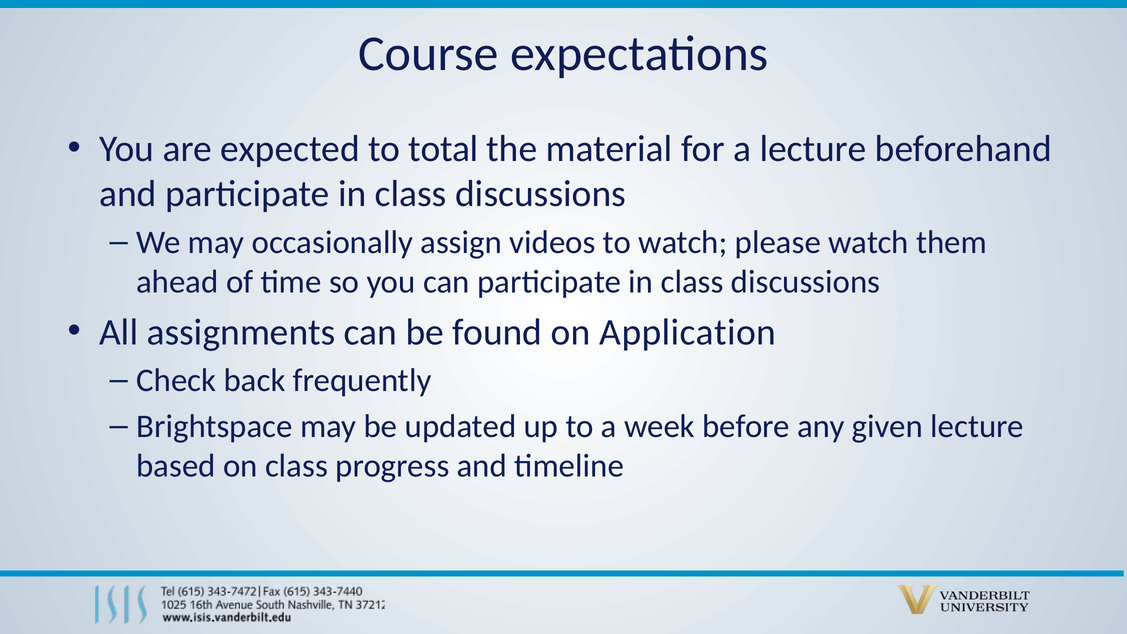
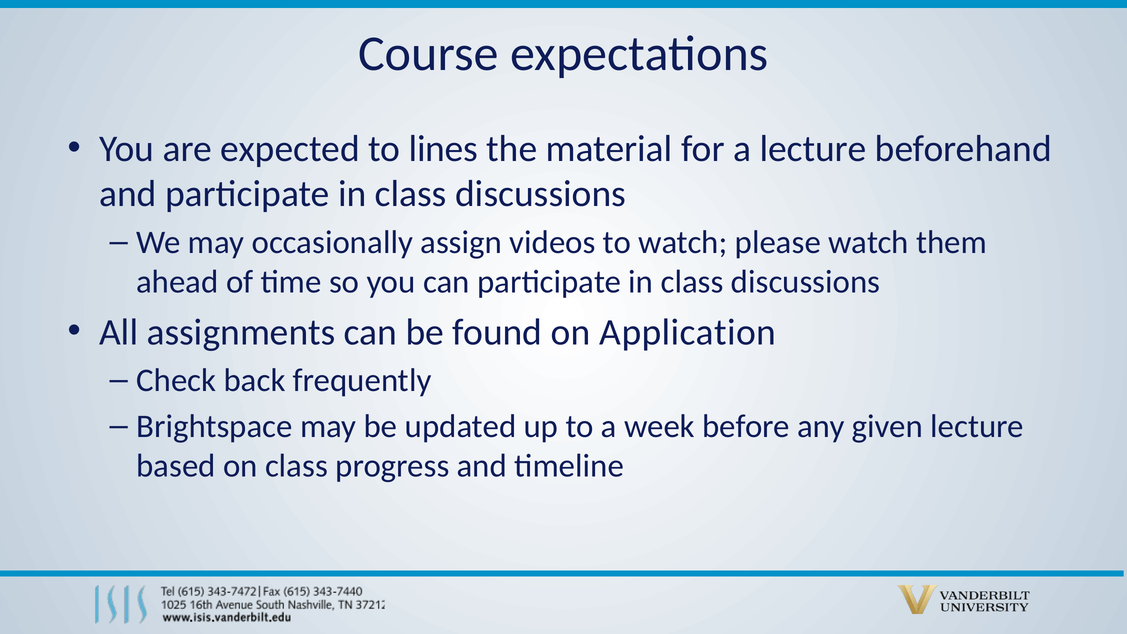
total: total -> lines (443, 149)
